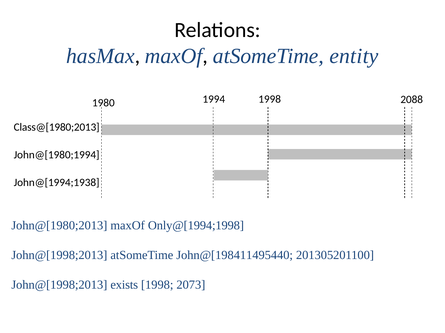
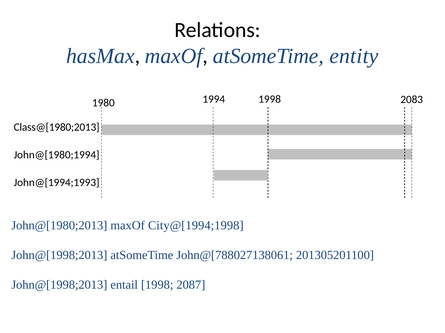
2088: 2088 -> 2083 (412, 100)
John@[1994;1938: John@[1994;1938 -> John@[1994;1993 (57, 183)
Only@[1994;1998: Only@[1994;1998 -> City@[1994;1998 (196, 226)
John@[198411495440: John@[198411495440 -> John@[788027138061 (235, 256)
exists: exists -> entail (124, 285)
2073: 2073 -> 2087 (191, 285)
